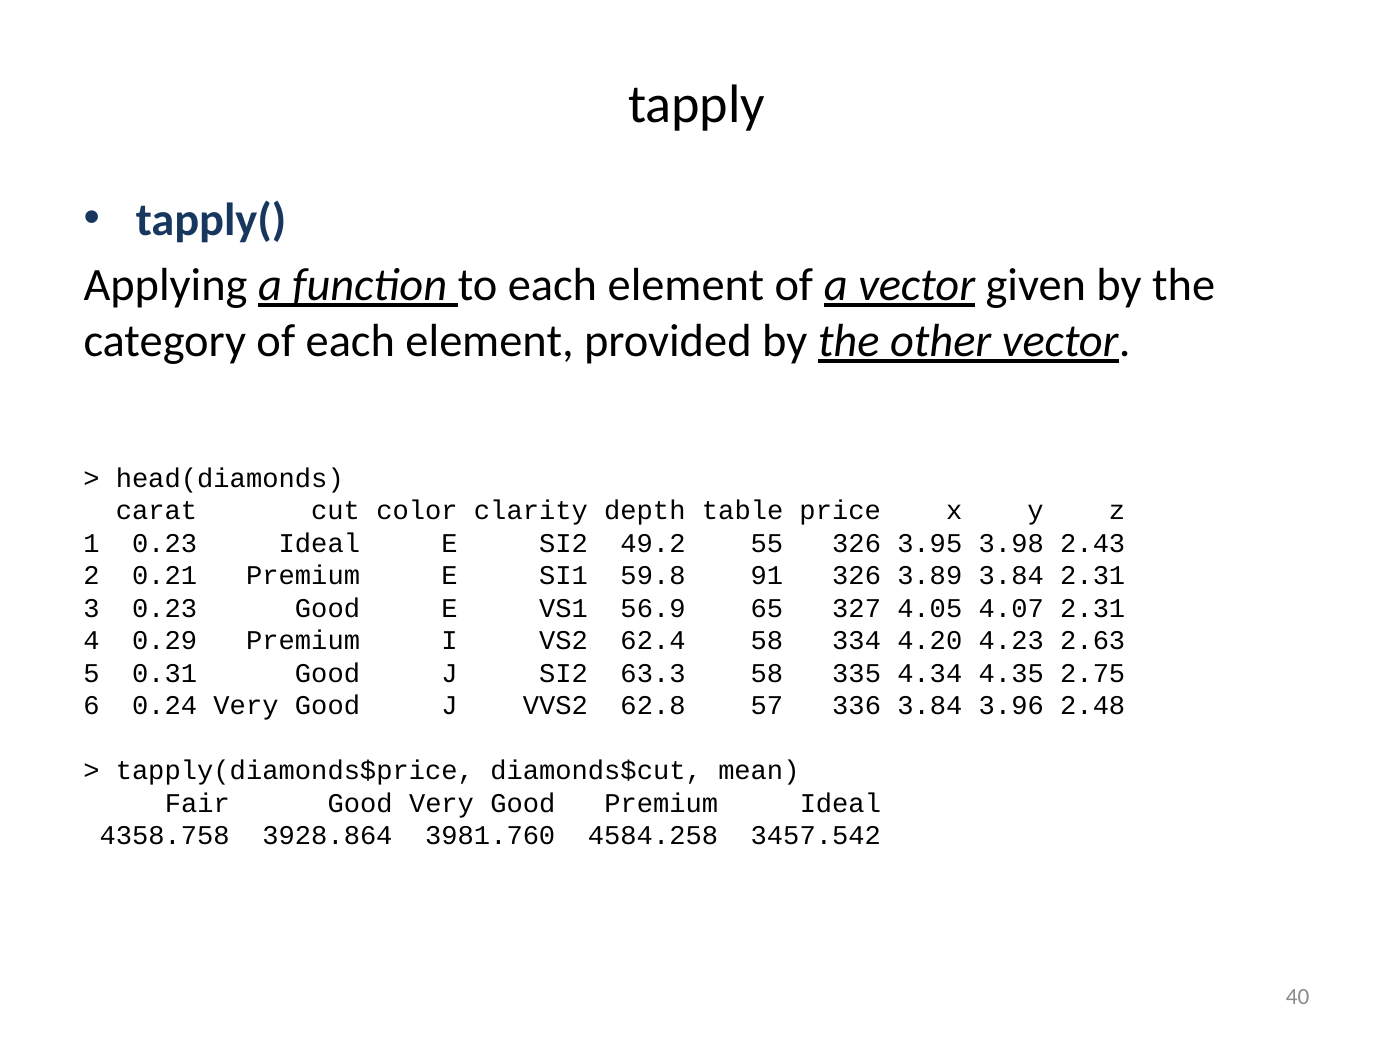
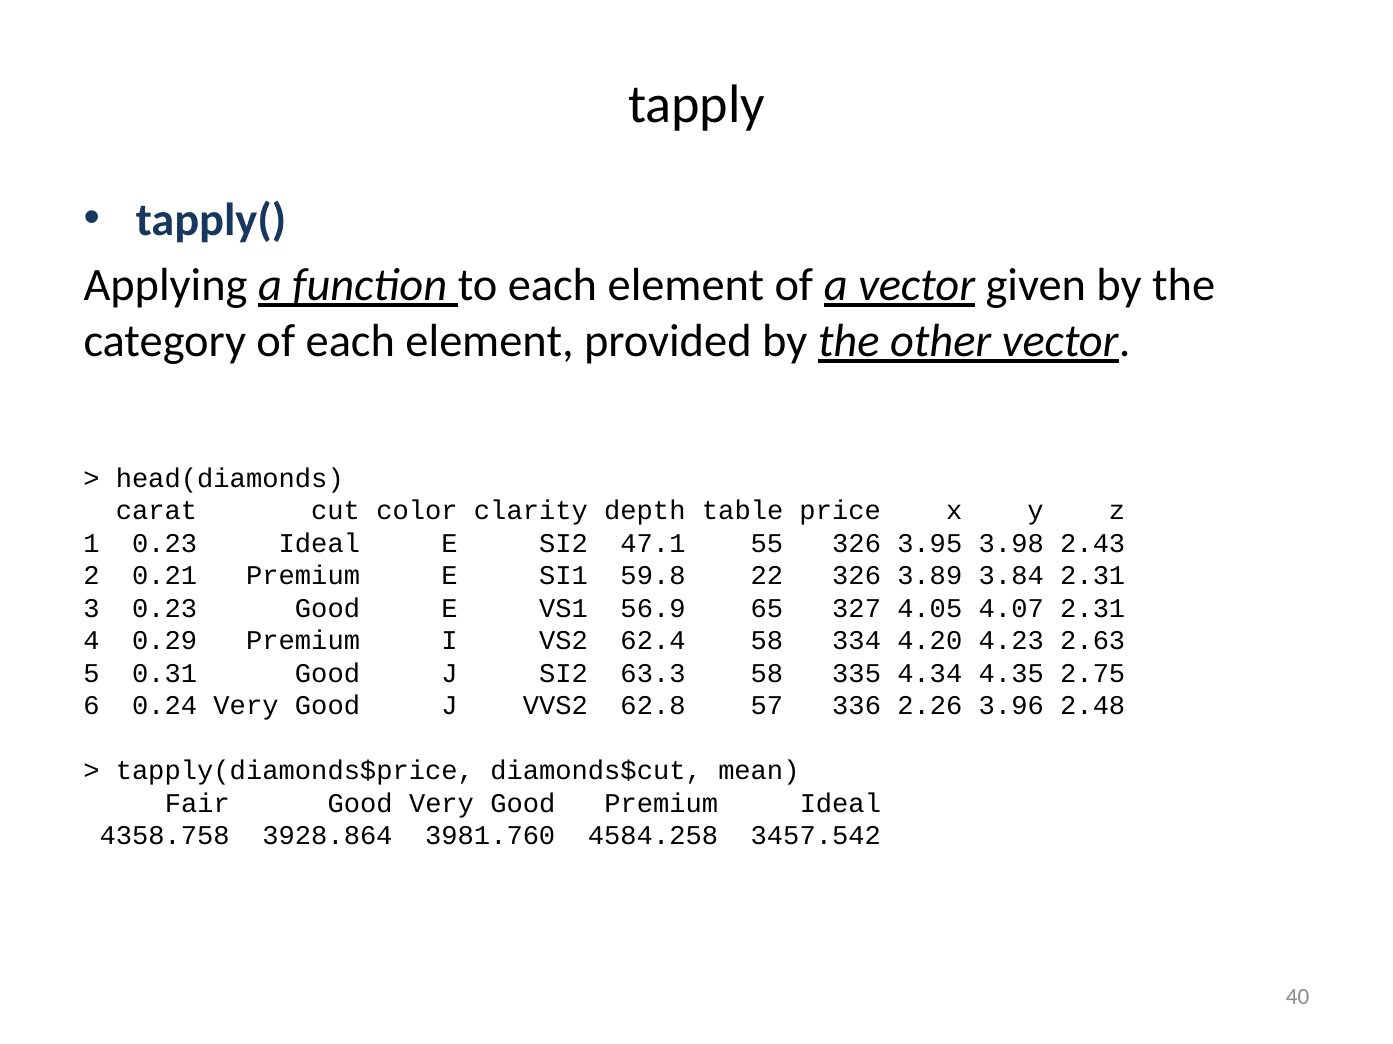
49.2: 49.2 -> 47.1 (653, 544)
91: 91 -> 22 (767, 576)
336 3.84: 3.84 -> 2.26 (930, 706)
